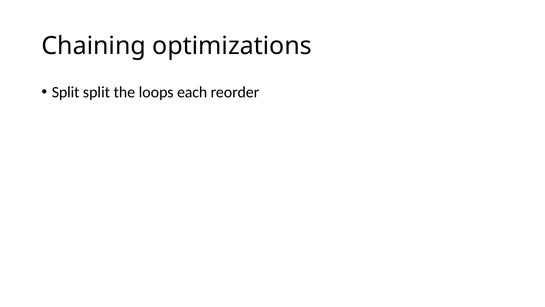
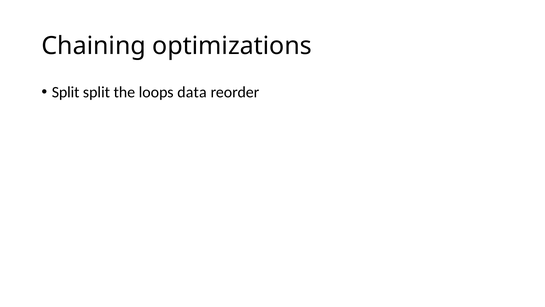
each: each -> data (192, 92)
